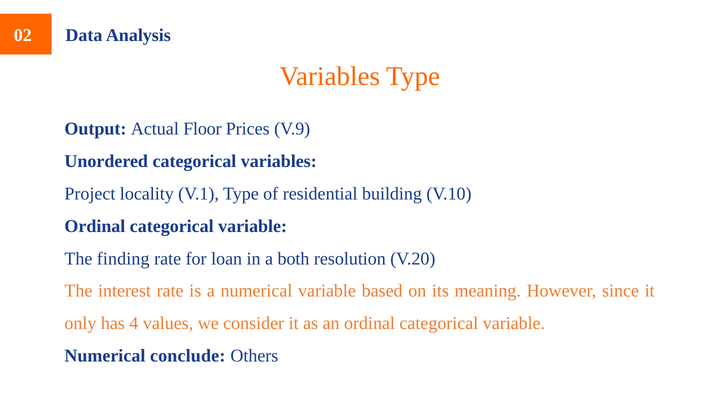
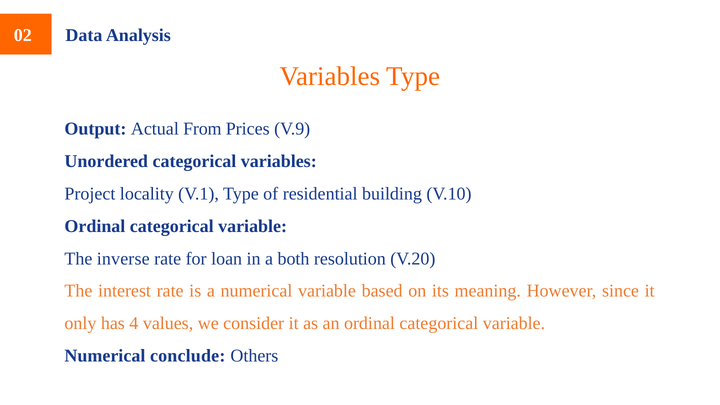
Floor: Floor -> From (202, 129)
finding: finding -> inverse (123, 259)
